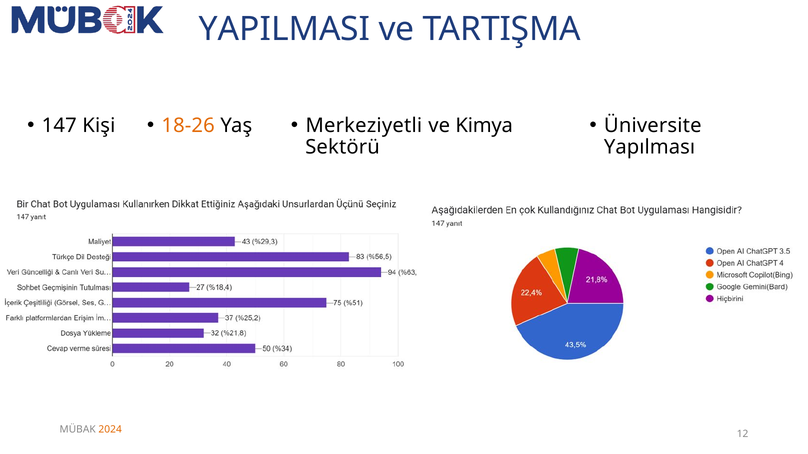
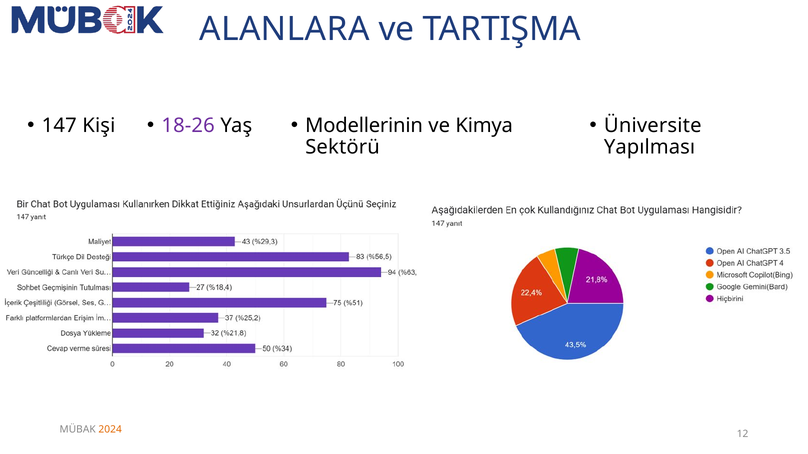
YAPILMASI: YAPILMASI -> ALANLARA (284, 29)
18-26 colour: orange -> purple (188, 126)
Merkeziyetli: Merkeziyetli -> Modellerinin (364, 126)
